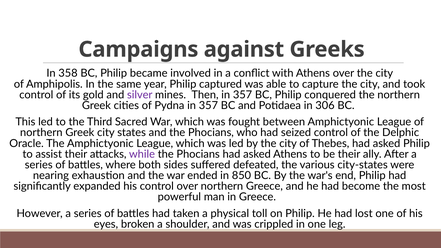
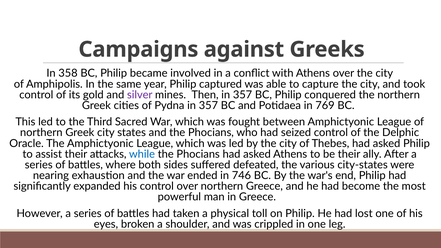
306: 306 -> 769 (325, 105)
while colour: purple -> blue (142, 154)
850: 850 -> 746 (241, 176)
